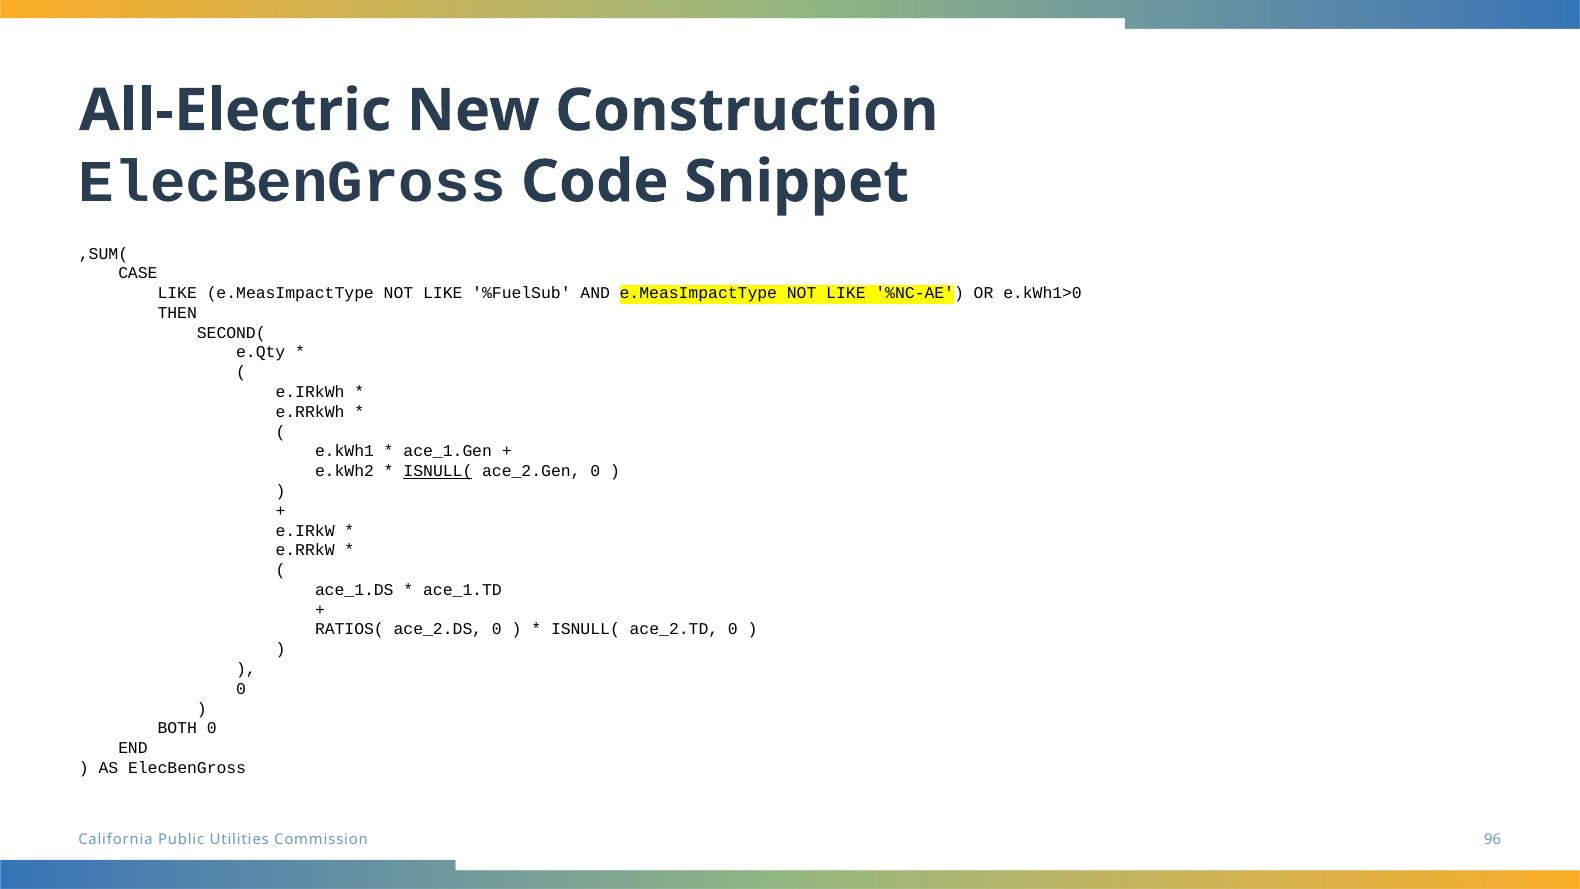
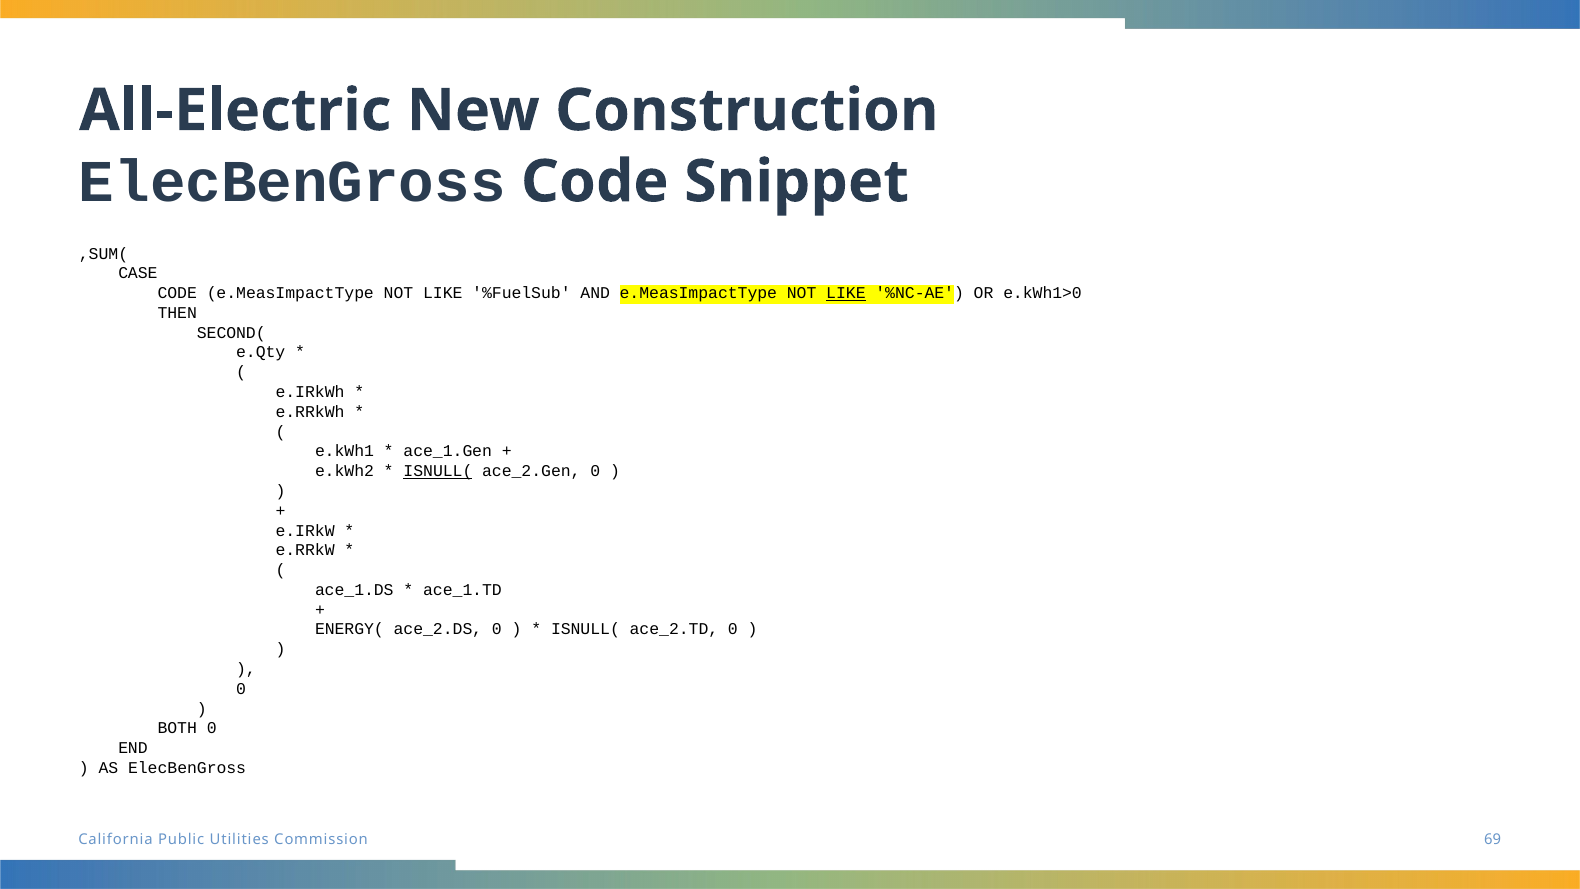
LIKE: LIKE -> CODE (177, 293)
LIKE underline: none -> present (846, 293)
RATIOS(: RATIOS( -> ENERGY( (349, 629)
96: 96 -> 69 (1493, 839)
